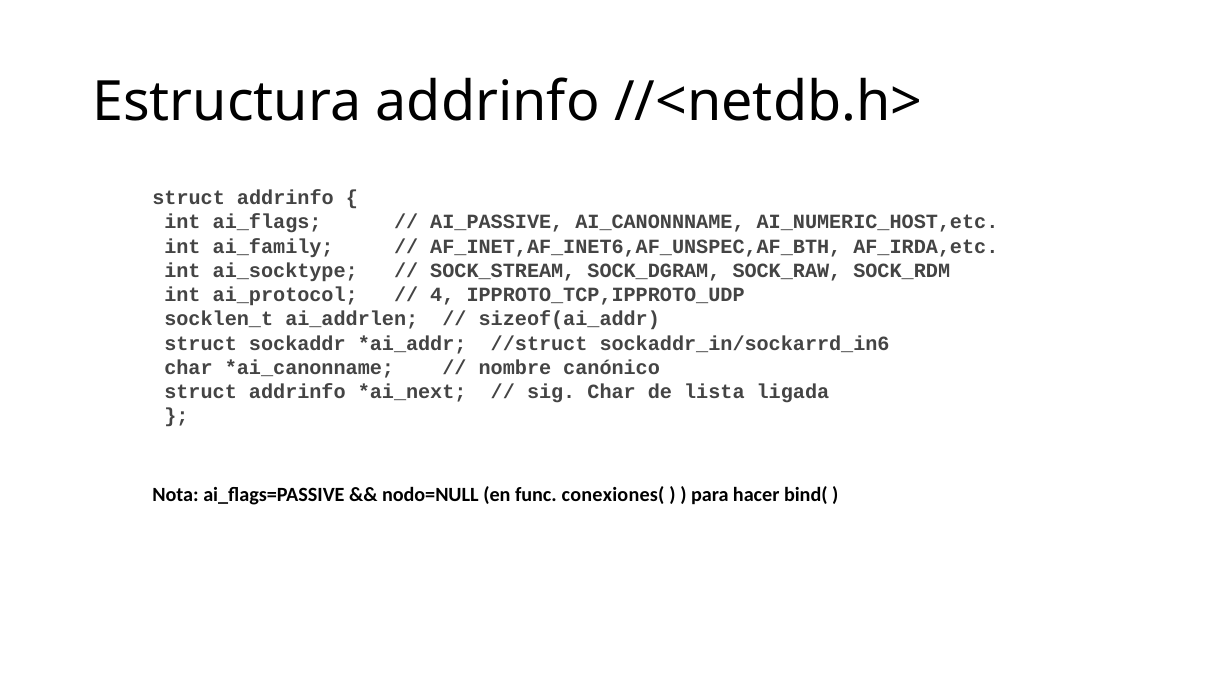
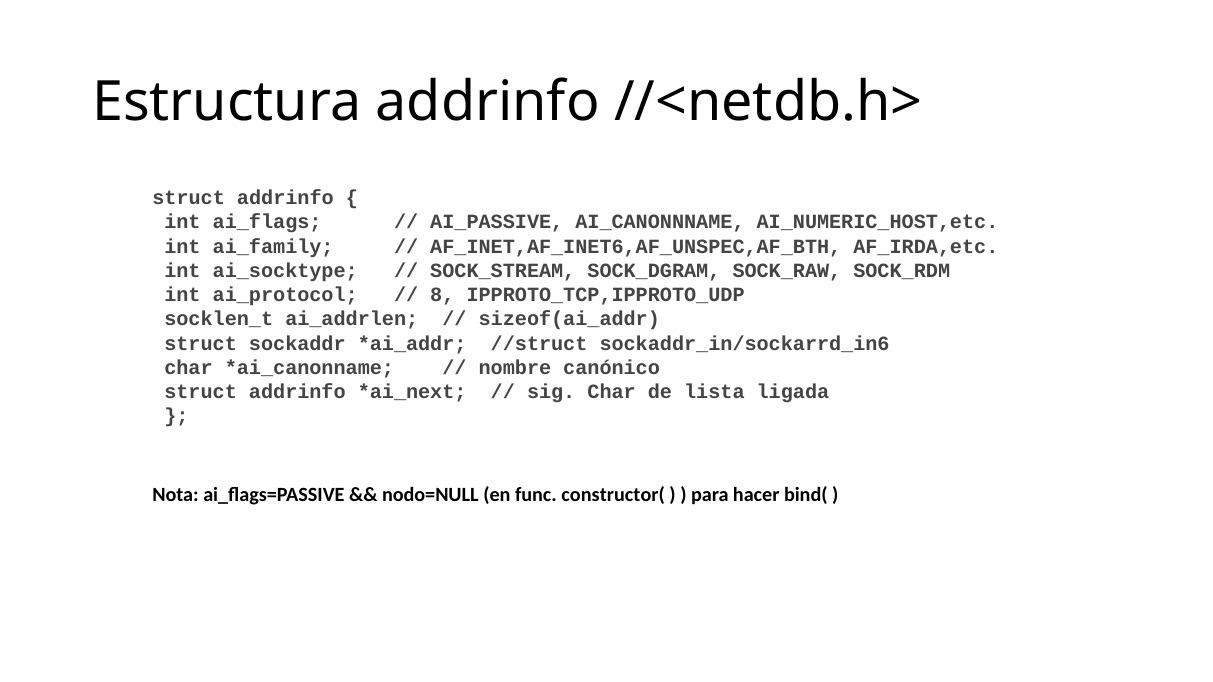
4: 4 -> 8 (442, 295)
conexiones(: conexiones( -> constructor( (613, 495)
